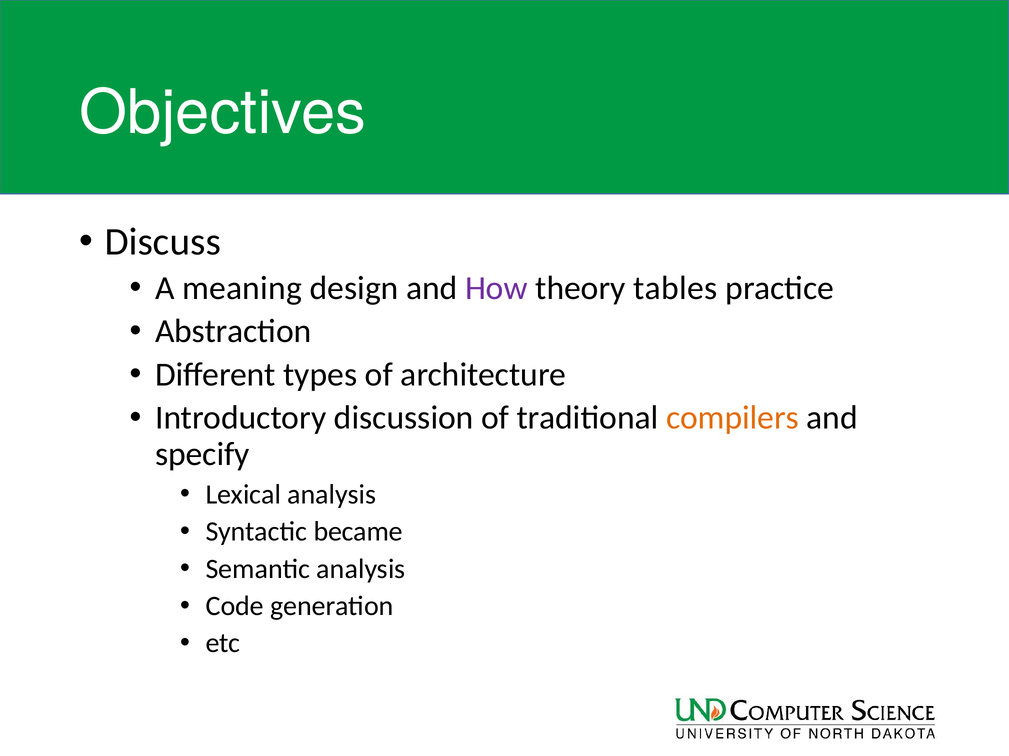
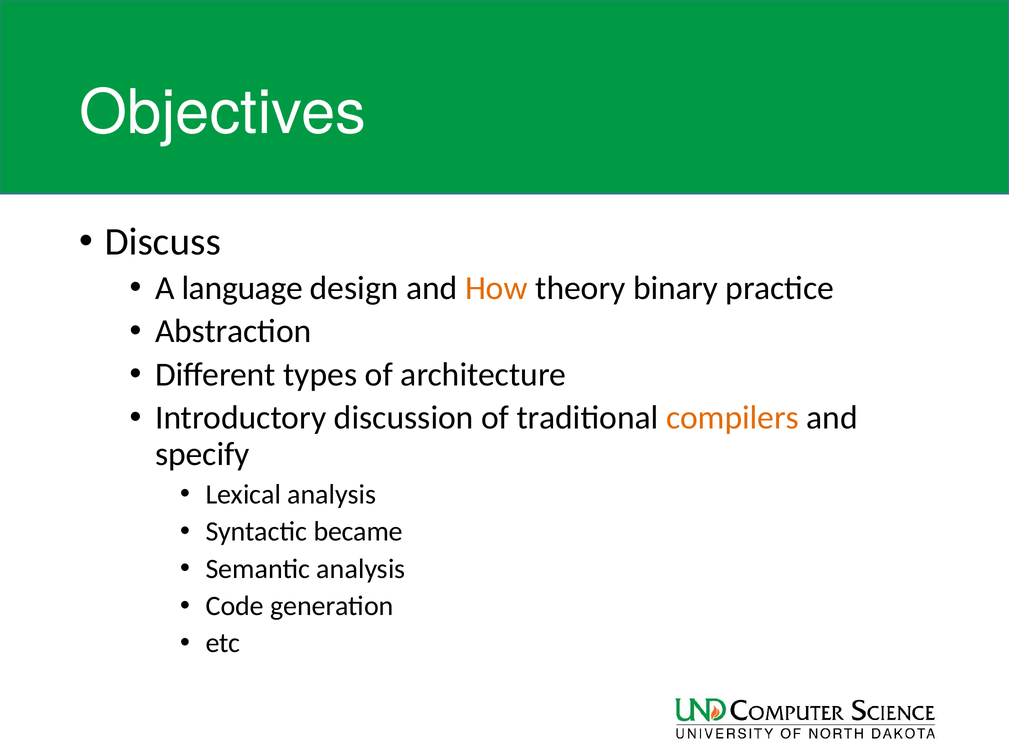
meaning: meaning -> language (242, 288)
How colour: purple -> orange (496, 288)
tables: tables -> binary (676, 288)
